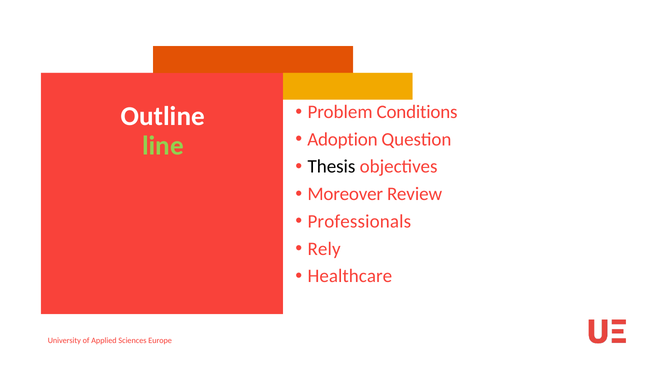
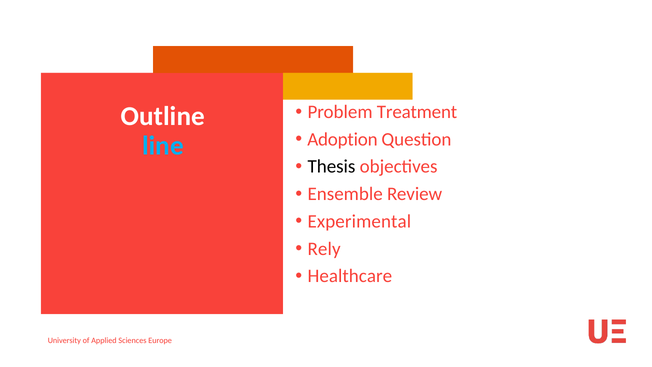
Conditions: Conditions -> Treatment (417, 112)
line colour: light green -> light blue (163, 146)
Moreover: Moreover -> Ensemble (345, 194)
Professionals: Professionals -> Experimental (359, 221)
